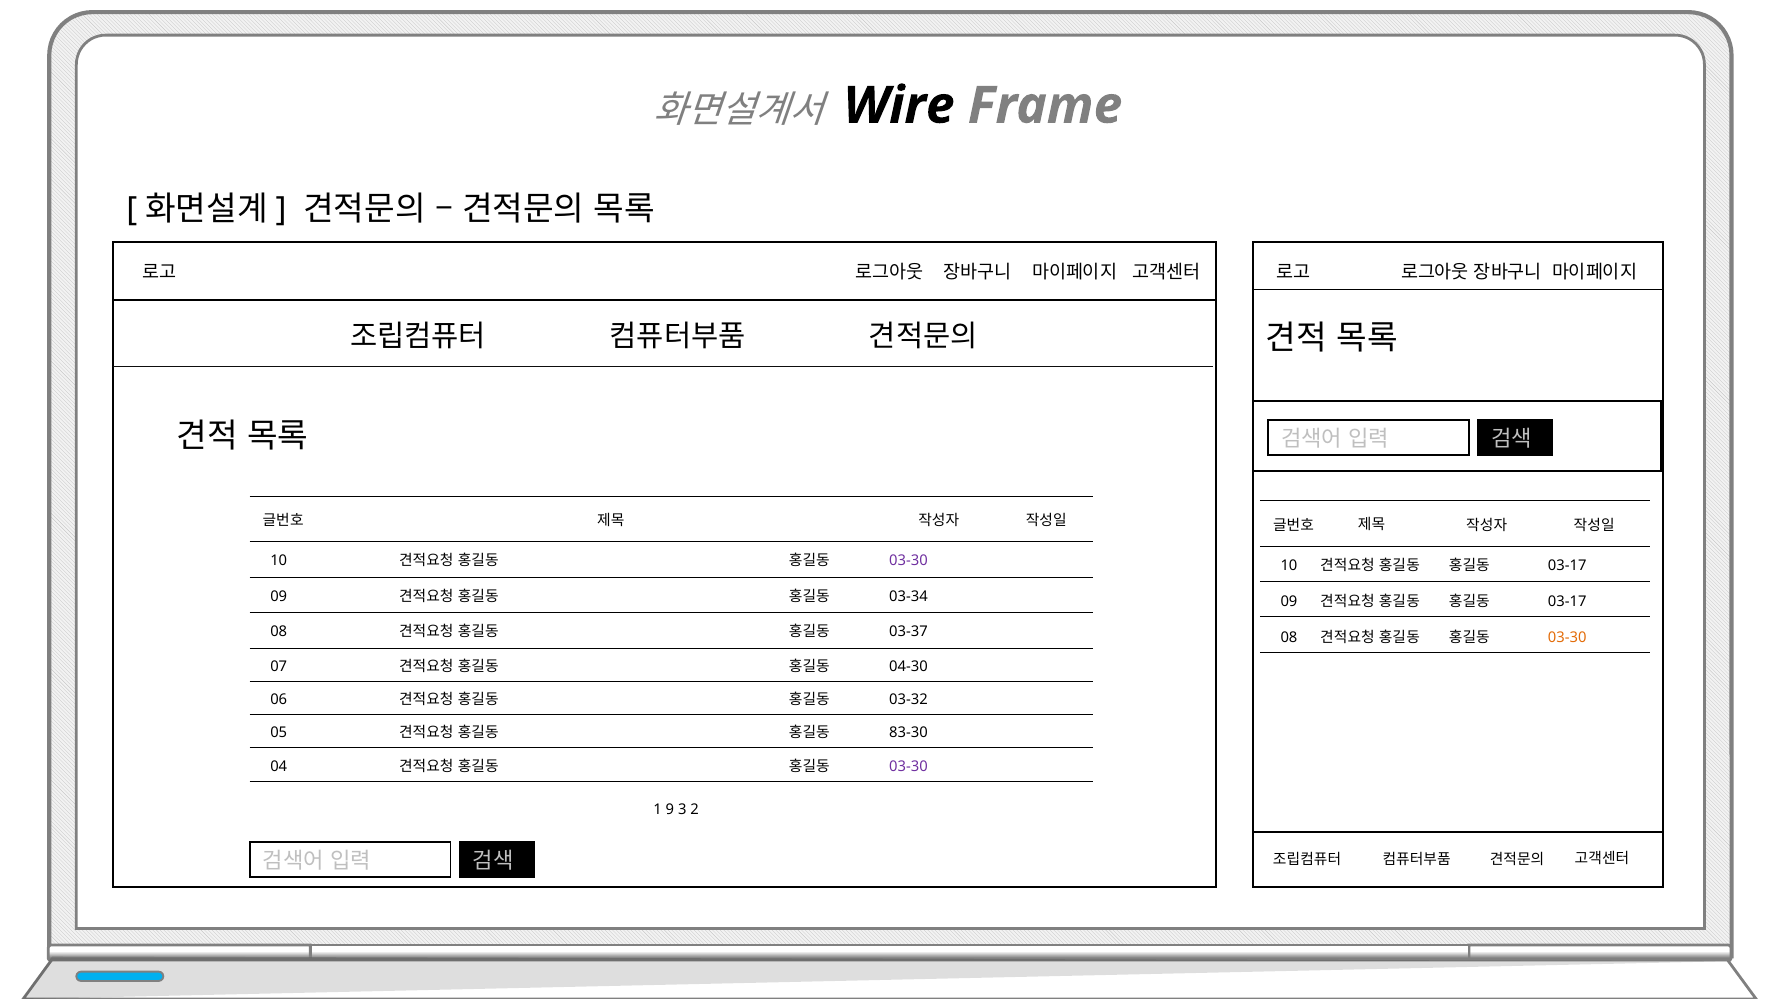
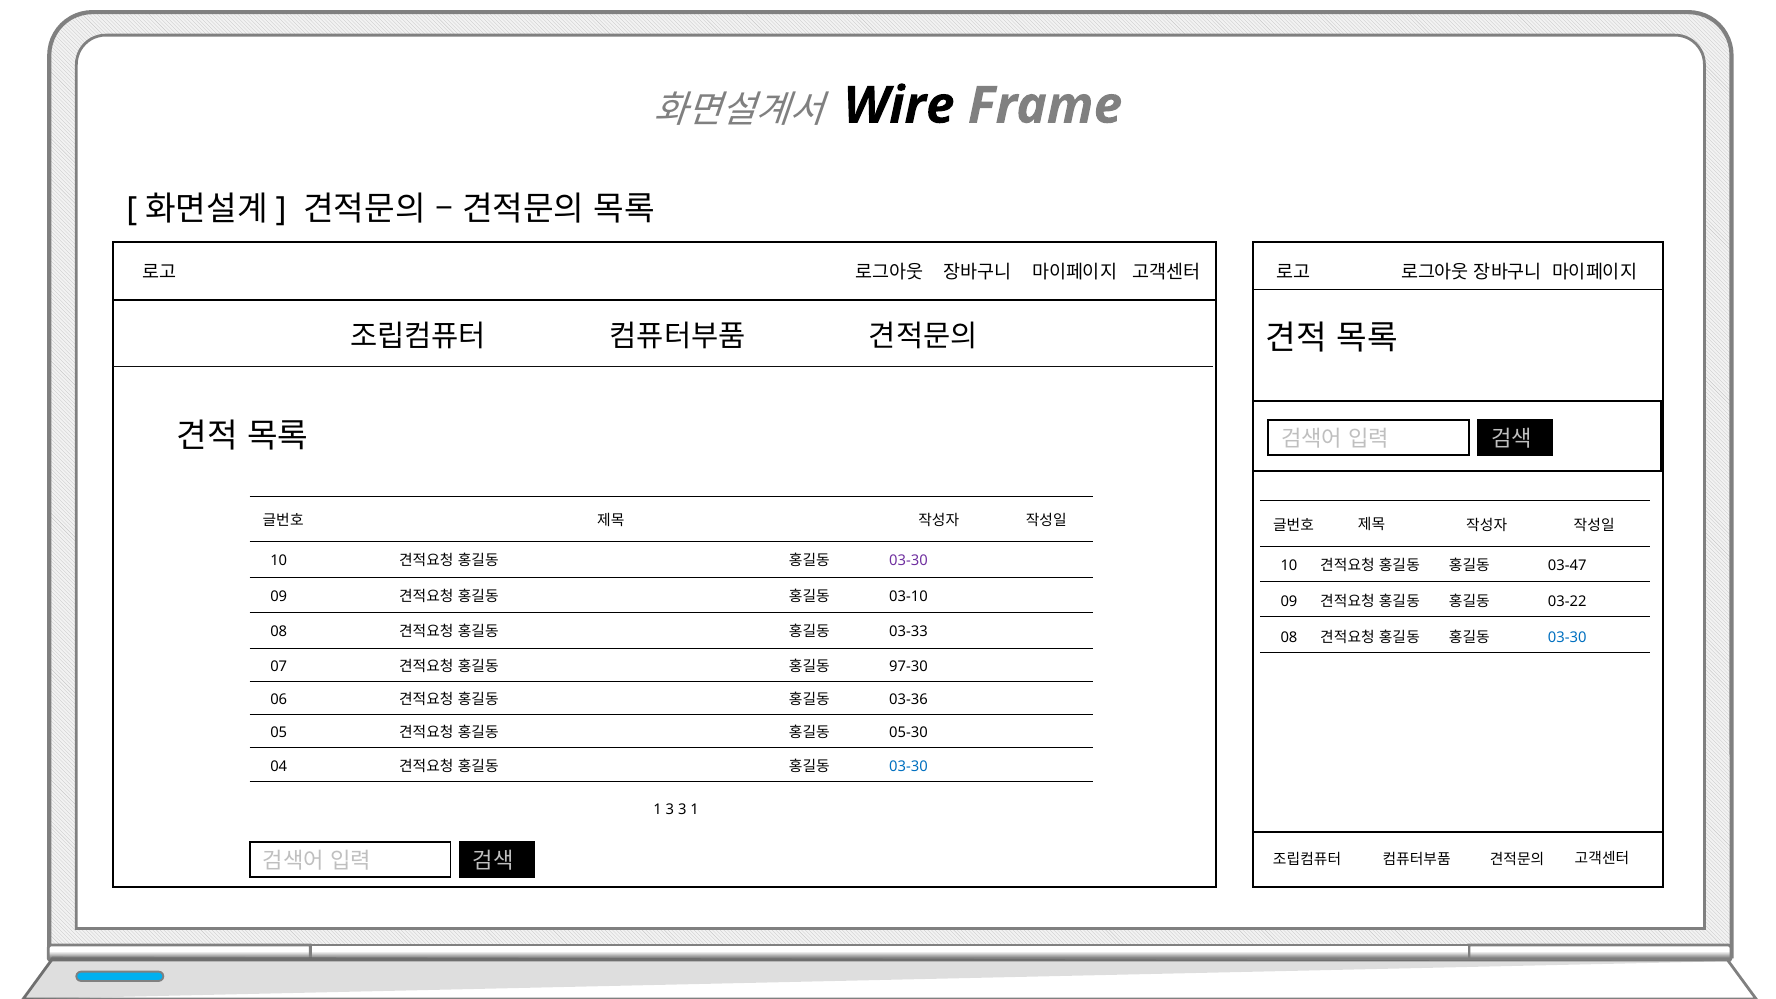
03-17: 03-17 -> 03-47 (1567, 565)
03-34: 03-34 -> 03-10 (908, 597)
03-17: 03-17 -> 03-22 (1567, 601)
03-37: 03-37 -> 03-33 (908, 632)
03-30 colour: orange -> blue (1567, 638)
04-30: 04-30 -> 97-30 (908, 666)
03-32: 03-32 -> 03-36 (908, 700)
83-30: 83-30 -> 05-30 (908, 733)
03-30 colour: purple -> blue (908, 766)
1 9: 9 -> 3 (670, 810)
3 2: 2 -> 1 (695, 810)
